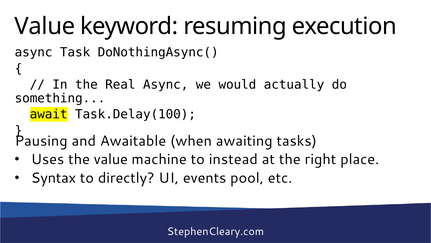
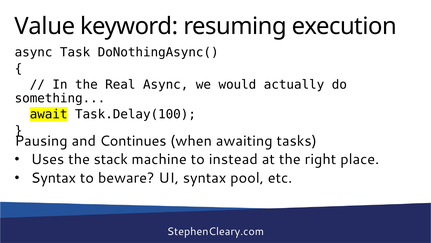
Awaitable: Awaitable -> Continues (133, 141)
the value: value -> stack (111, 159)
directly: directly -> beware (126, 178)
UI events: events -> syntax (205, 178)
